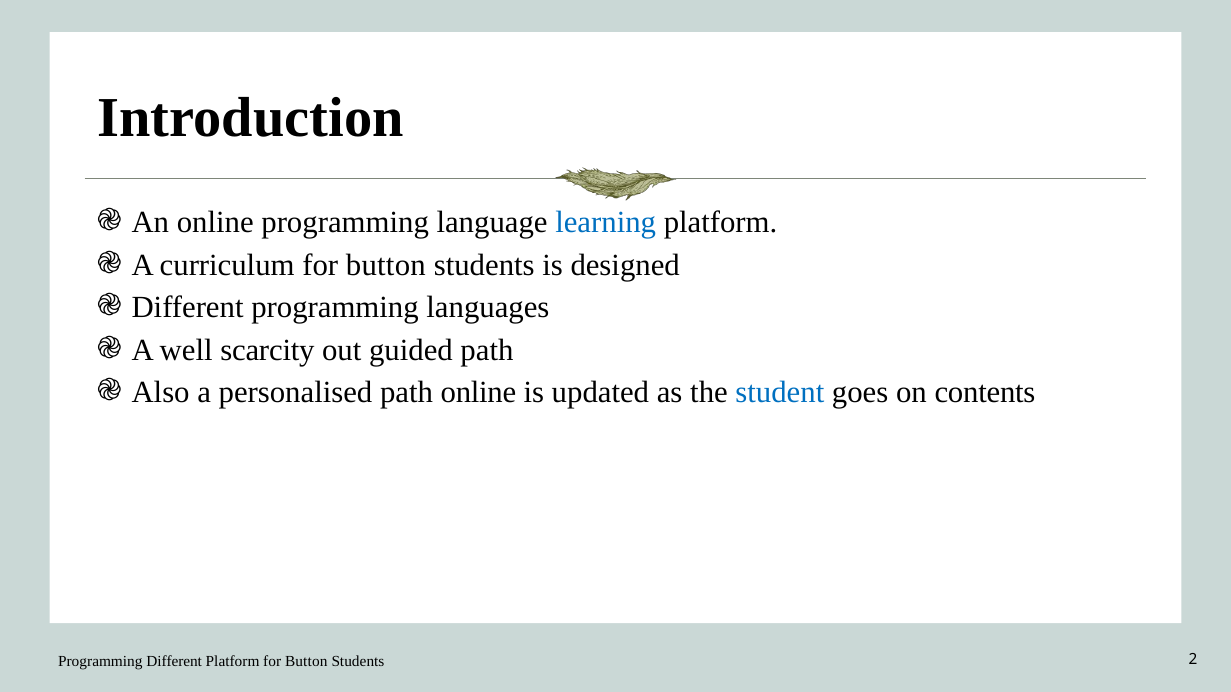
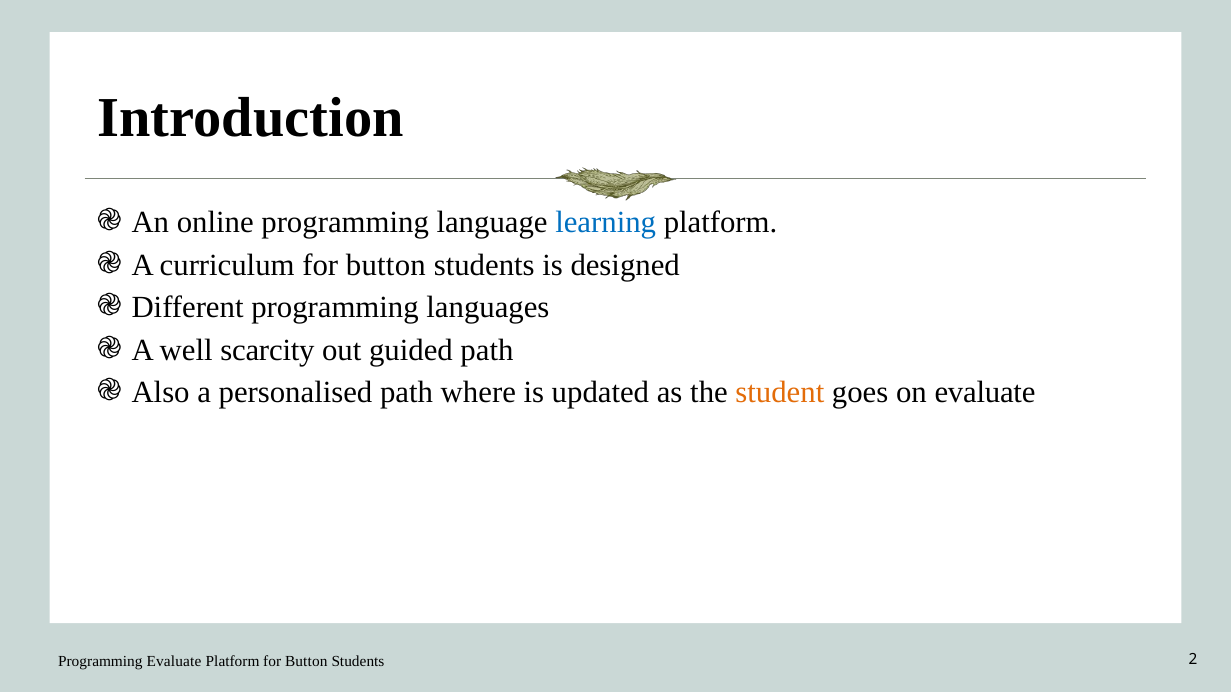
path online: online -> where (478, 393)
student colour: blue -> orange (780, 393)
on contents: contents -> evaluate (985, 393)
Programming Different: Different -> Evaluate (174, 662)
